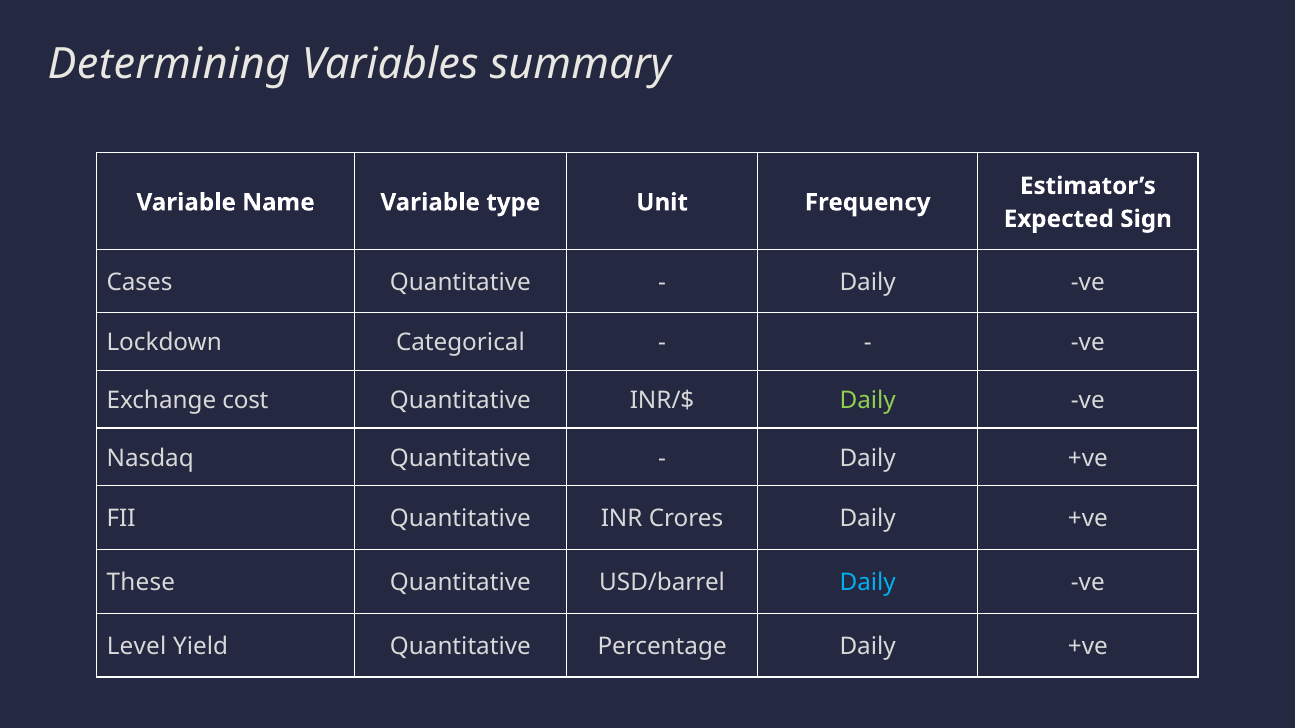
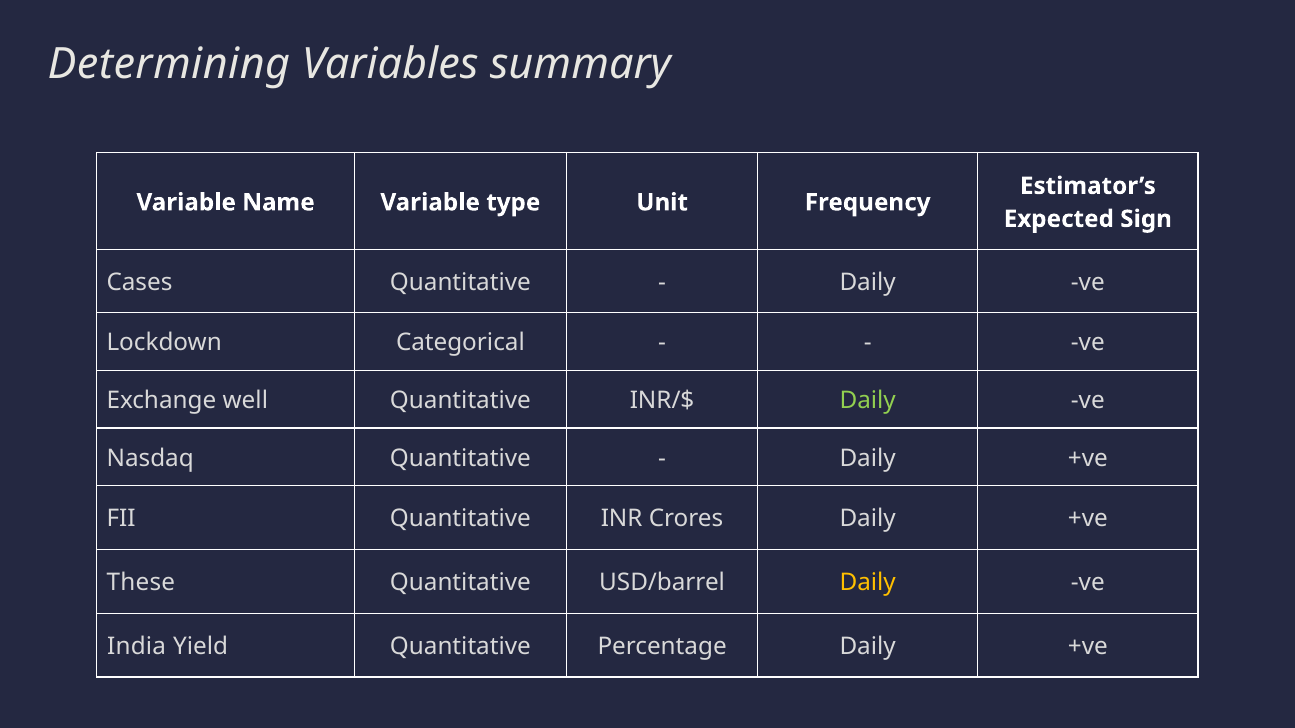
cost: cost -> well (245, 401)
Daily colour: light blue -> yellow (868, 583)
Level: Level -> India (137, 647)
